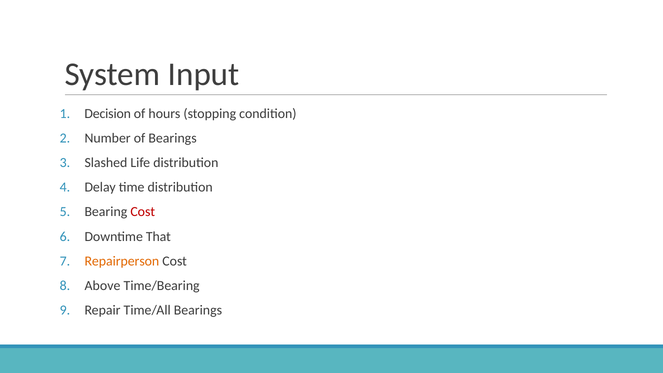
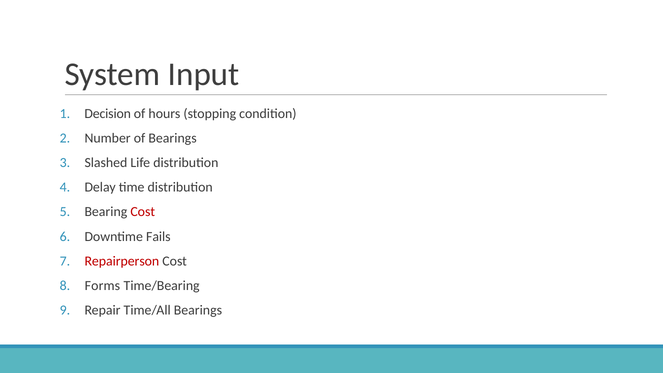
That: That -> Fails (158, 236)
Repairperson colour: orange -> red (122, 261)
Above: Above -> Forms (102, 286)
